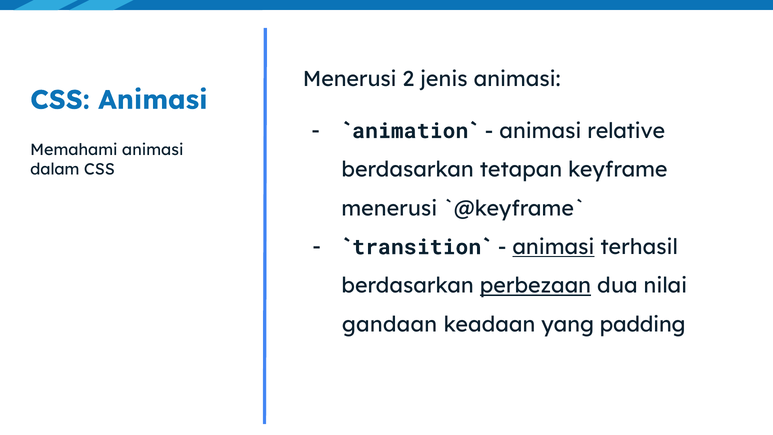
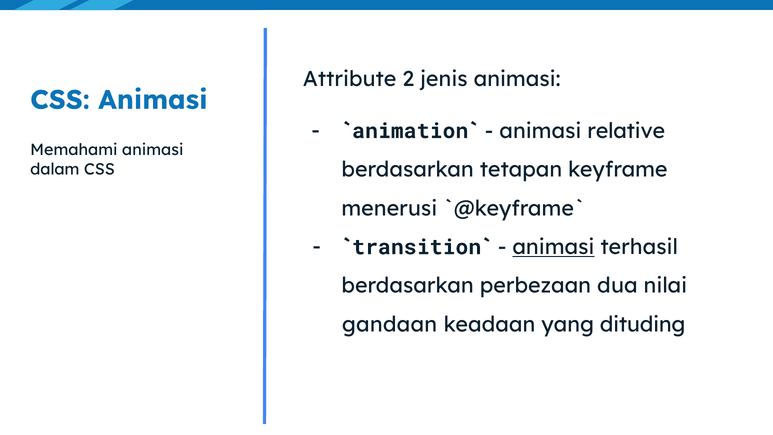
Menerusi: Menerusi -> Attribute (350, 79)
perbezaan underline: present -> none (535, 286)
padding: padding -> dituding (643, 324)
